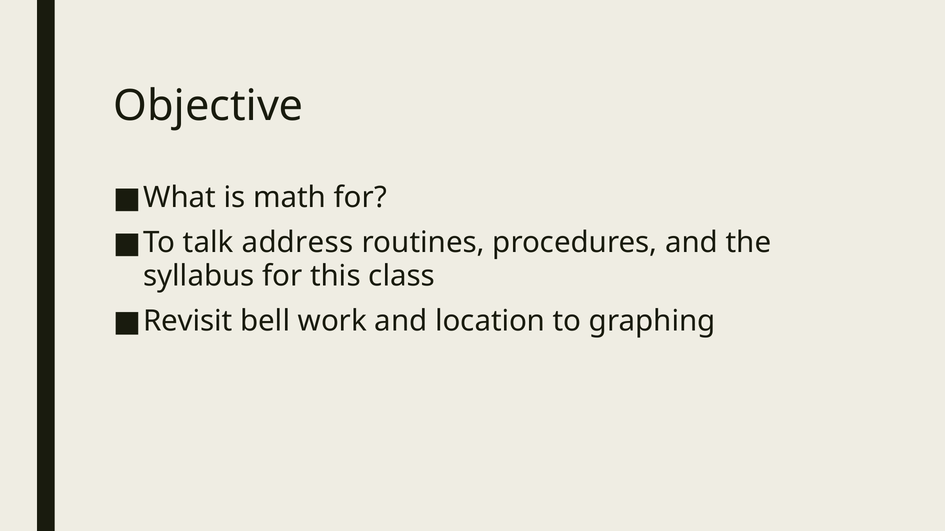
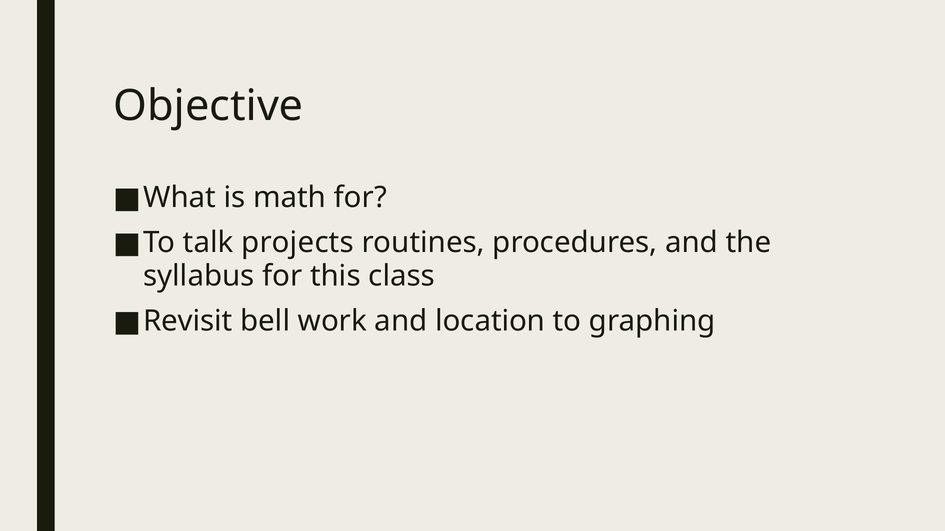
address: address -> projects (298, 243)
